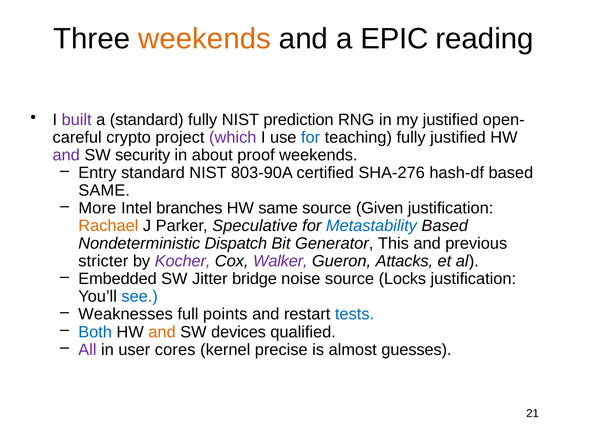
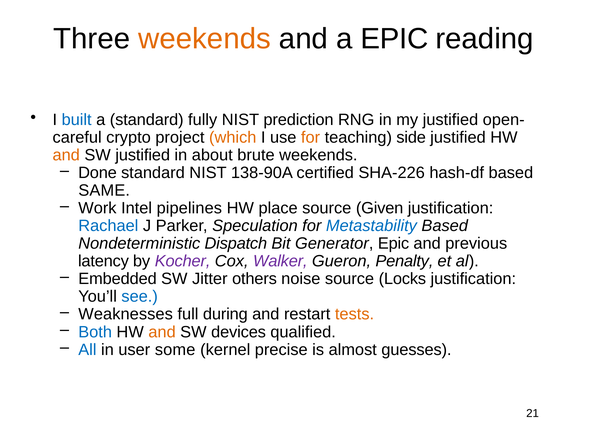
built colour: purple -> blue (77, 120)
which colour: purple -> orange (233, 137)
for colour: blue -> orange (311, 137)
teaching fully: fully -> side (411, 137)
and colour: purple -> orange (66, 155)
SW security: security -> justified (143, 155)
proof: proof -> brute (256, 155)
Entry: Entry -> Done (97, 173)
803-90A: 803-90A -> 138-90A (262, 173)
SHA-276: SHA-276 -> SHA-226 (392, 173)
More: More -> Work (97, 208)
branches: branches -> pipelines (189, 208)
HW same: same -> place (278, 208)
Rachael colour: orange -> blue (108, 226)
Speculative: Speculative -> Speculation (255, 226)
Generator This: This -> Epic (394, 243)
stricter: stricter -> latency (103, 261)
Attacks: Attacks -> Penalty (404, 261)
bridge: bridge -> others (254, 279)
points: points -> during (225, 314)
tests colour: blue -> orange (355, 314)
All colour: purple -> blue (87, 349)
cores: cores -> some (175, 349)
